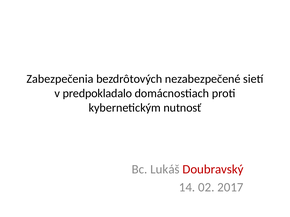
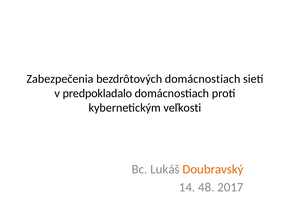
bezdrôtových nezabezpečené: nezabezpečené -> domácnostiach (203, 79)
nutnosť: nutnosť -> veľkosti (182, 108)
Doubravský colour: red -> orange (213, 170)
02: 02 -> 48 (206, 188)
